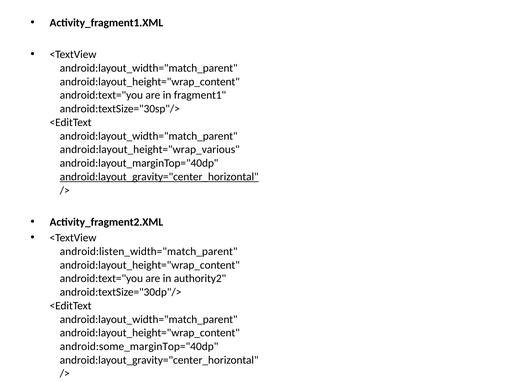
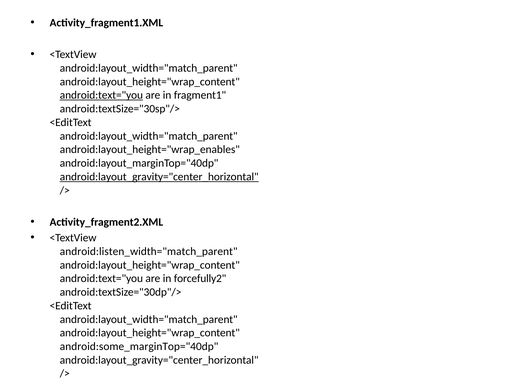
android:text="you underline: none -> present (101, 95)
android:layout_height="wrap_various: android:layout_height="wrap_various -> android:layout_height="wrap_enables (150, 149)
authority2: authority2 -> forcefully2 (200, 278)
